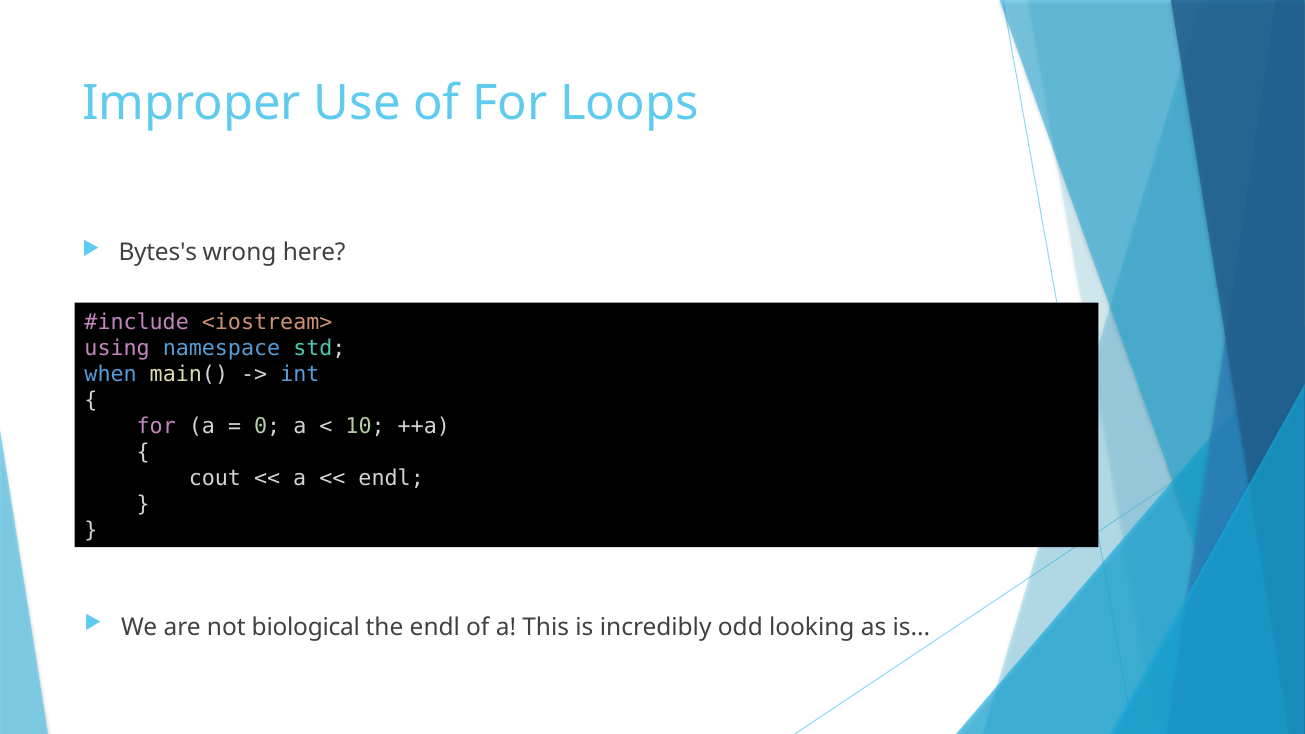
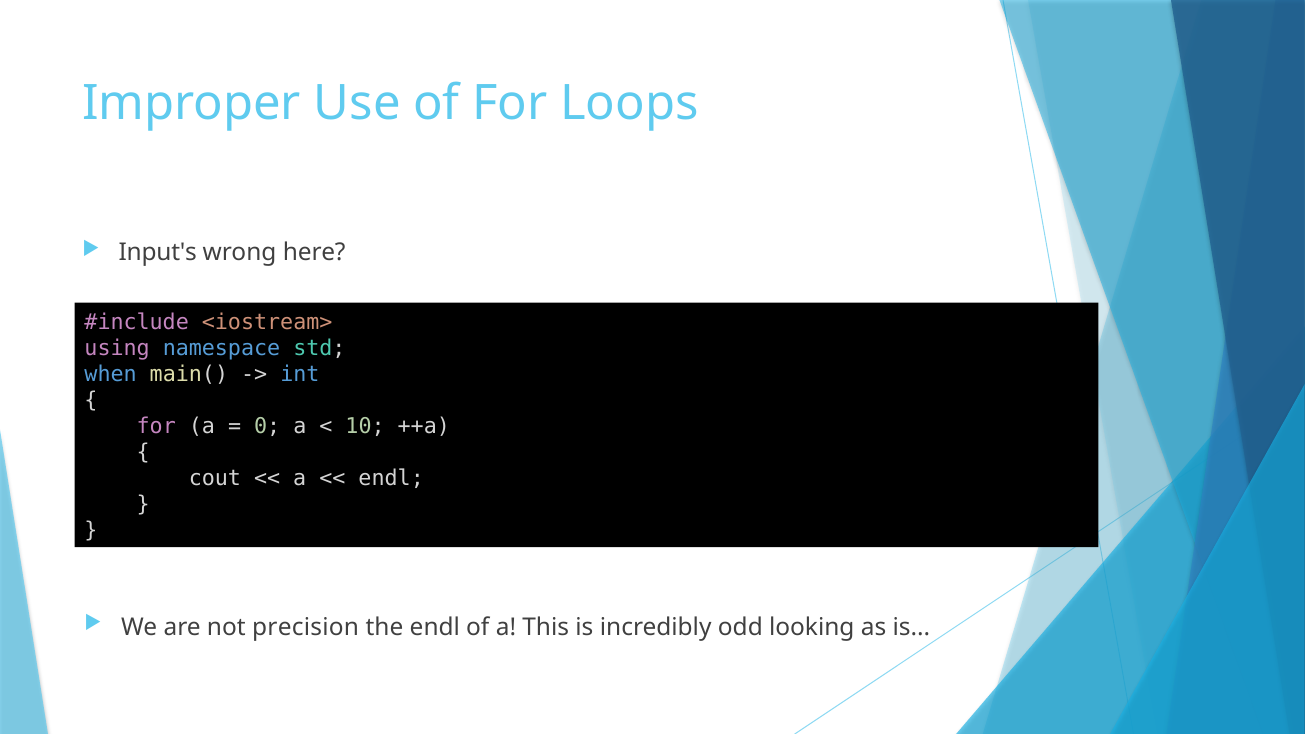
Bytes's: Bytes's -> Input's (158, 253)
biological: biological -> precision (306, 627)
